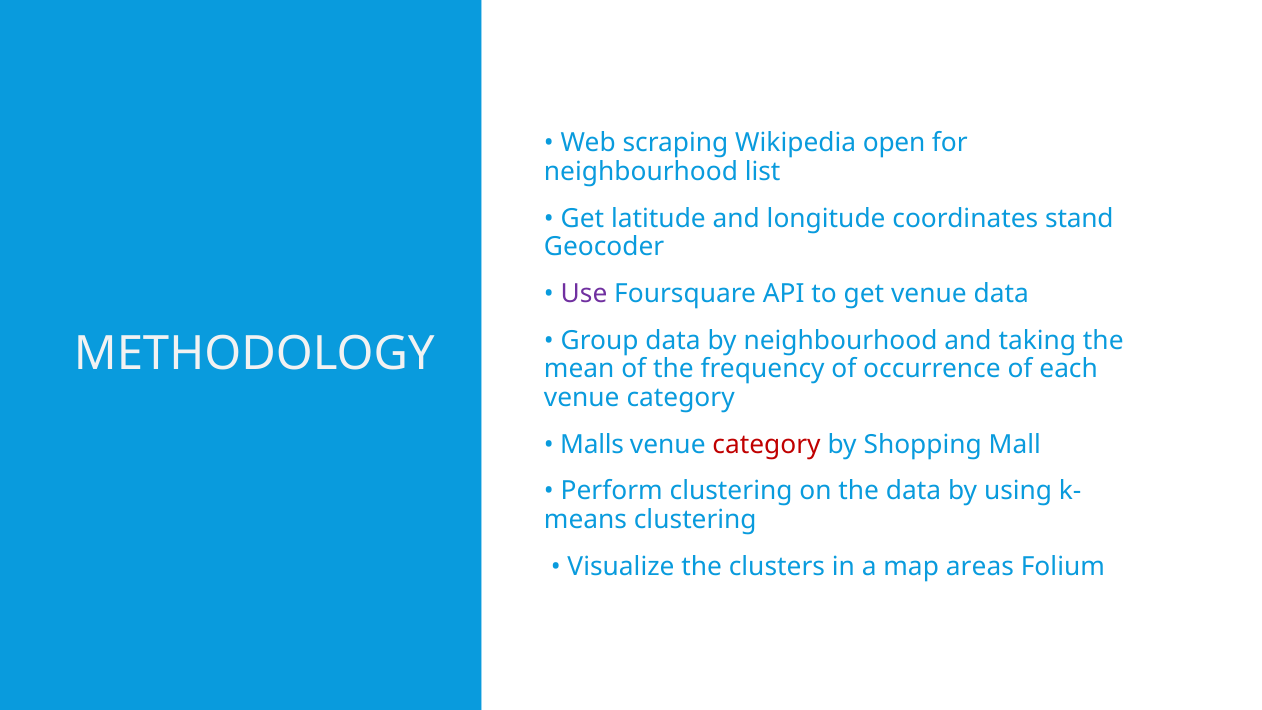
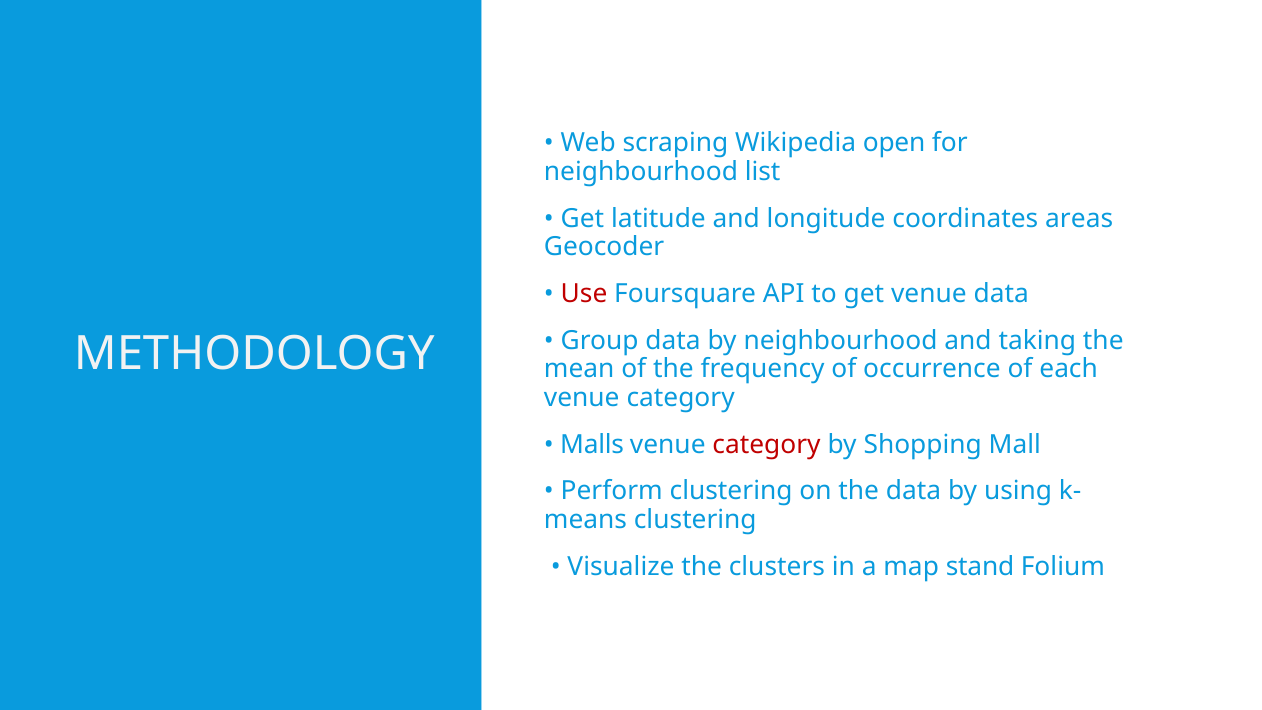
stand: stand -> areas (1079, 218)
Use colour: purple -> red (584, 294)
areas: areas -> stand (980, 566)
